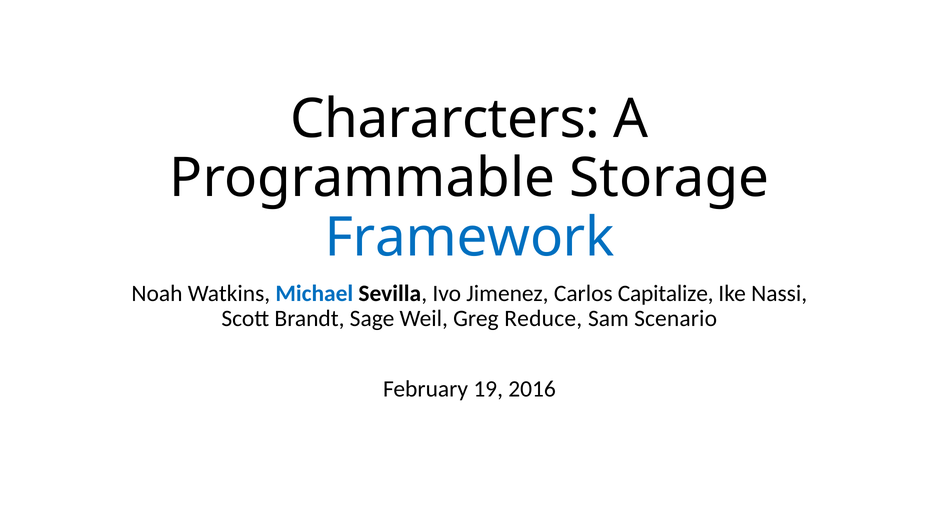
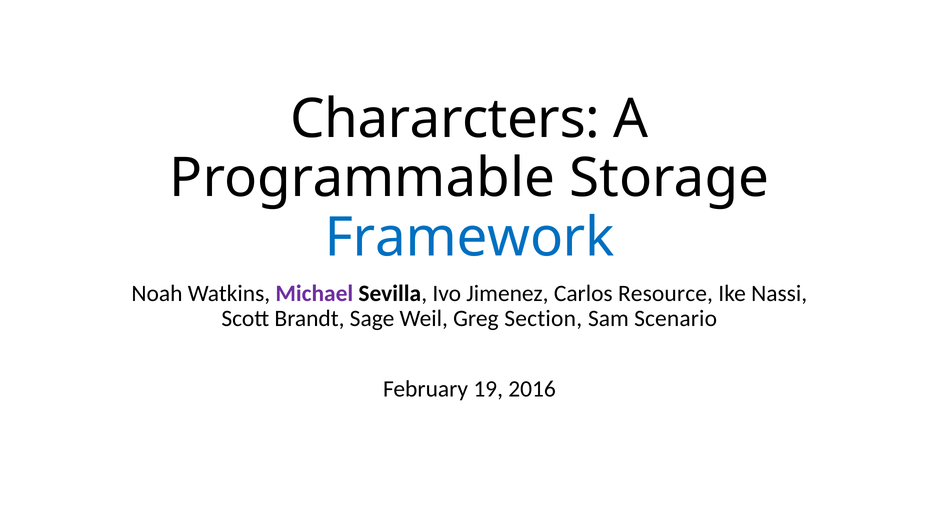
Michael colour: blue -> purple (314, 293)
Capitalize: Capitalize -> Resource (665, 293)
Reduce: Reduce -> Section (543, 319)
